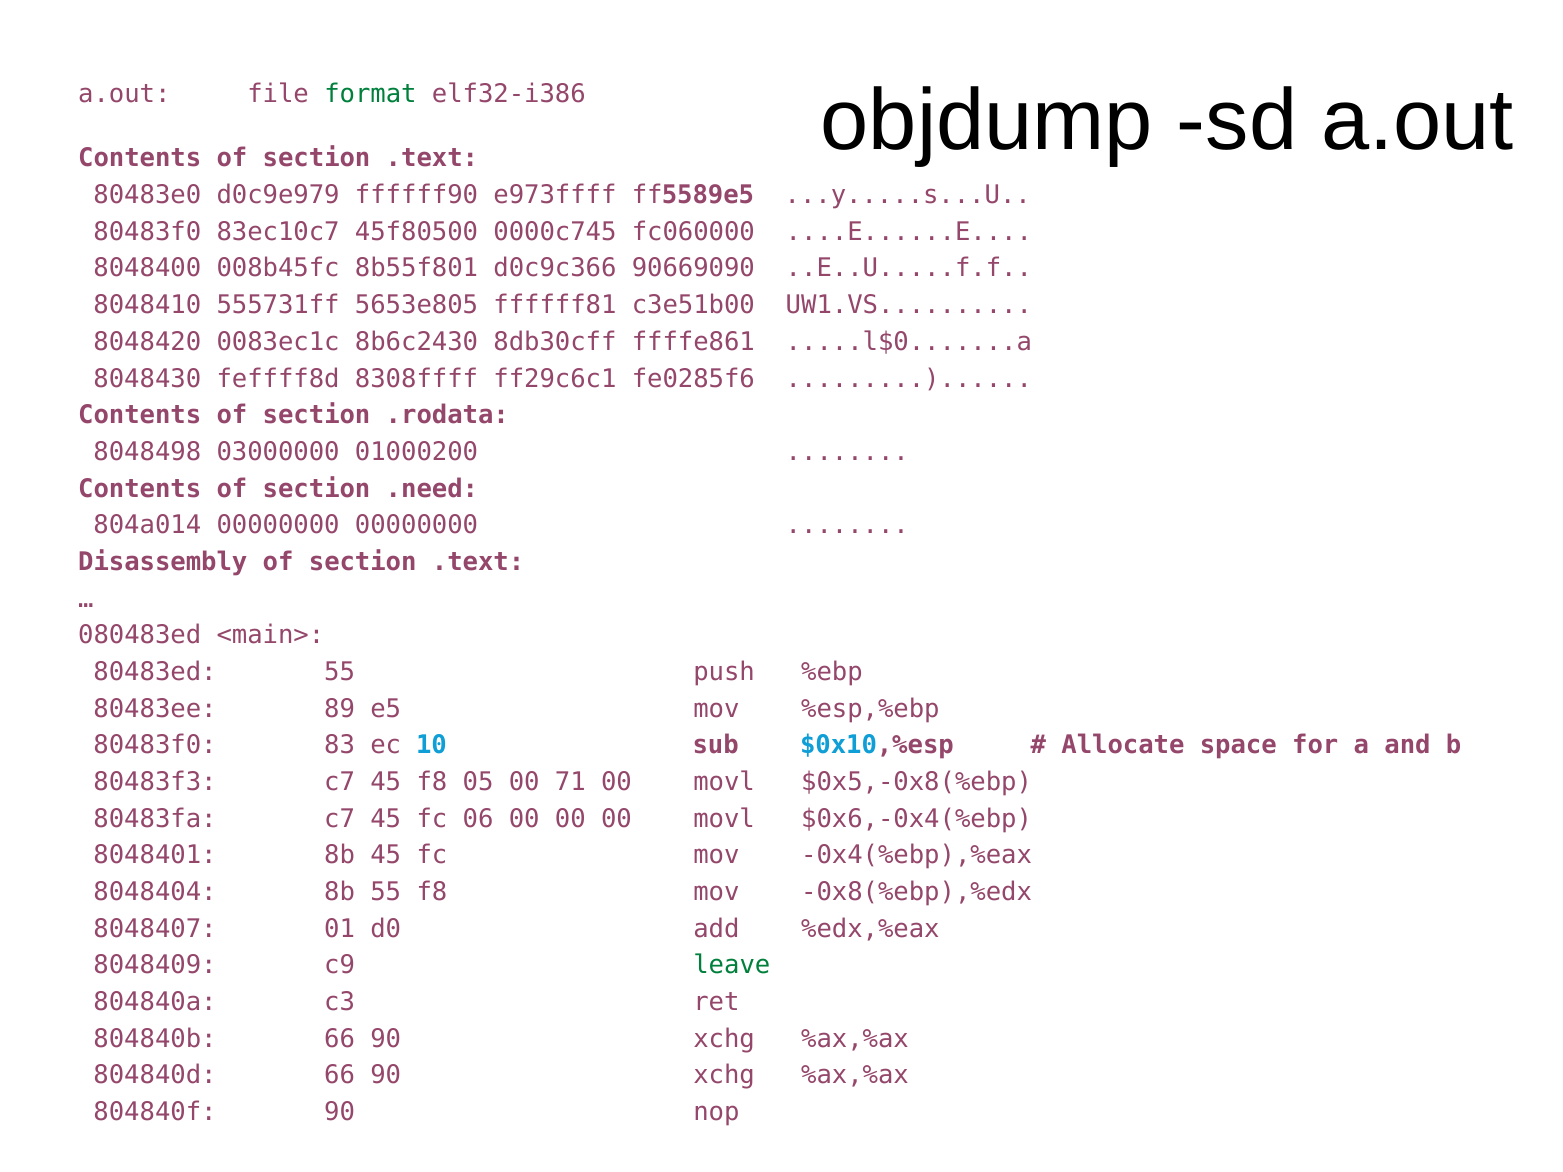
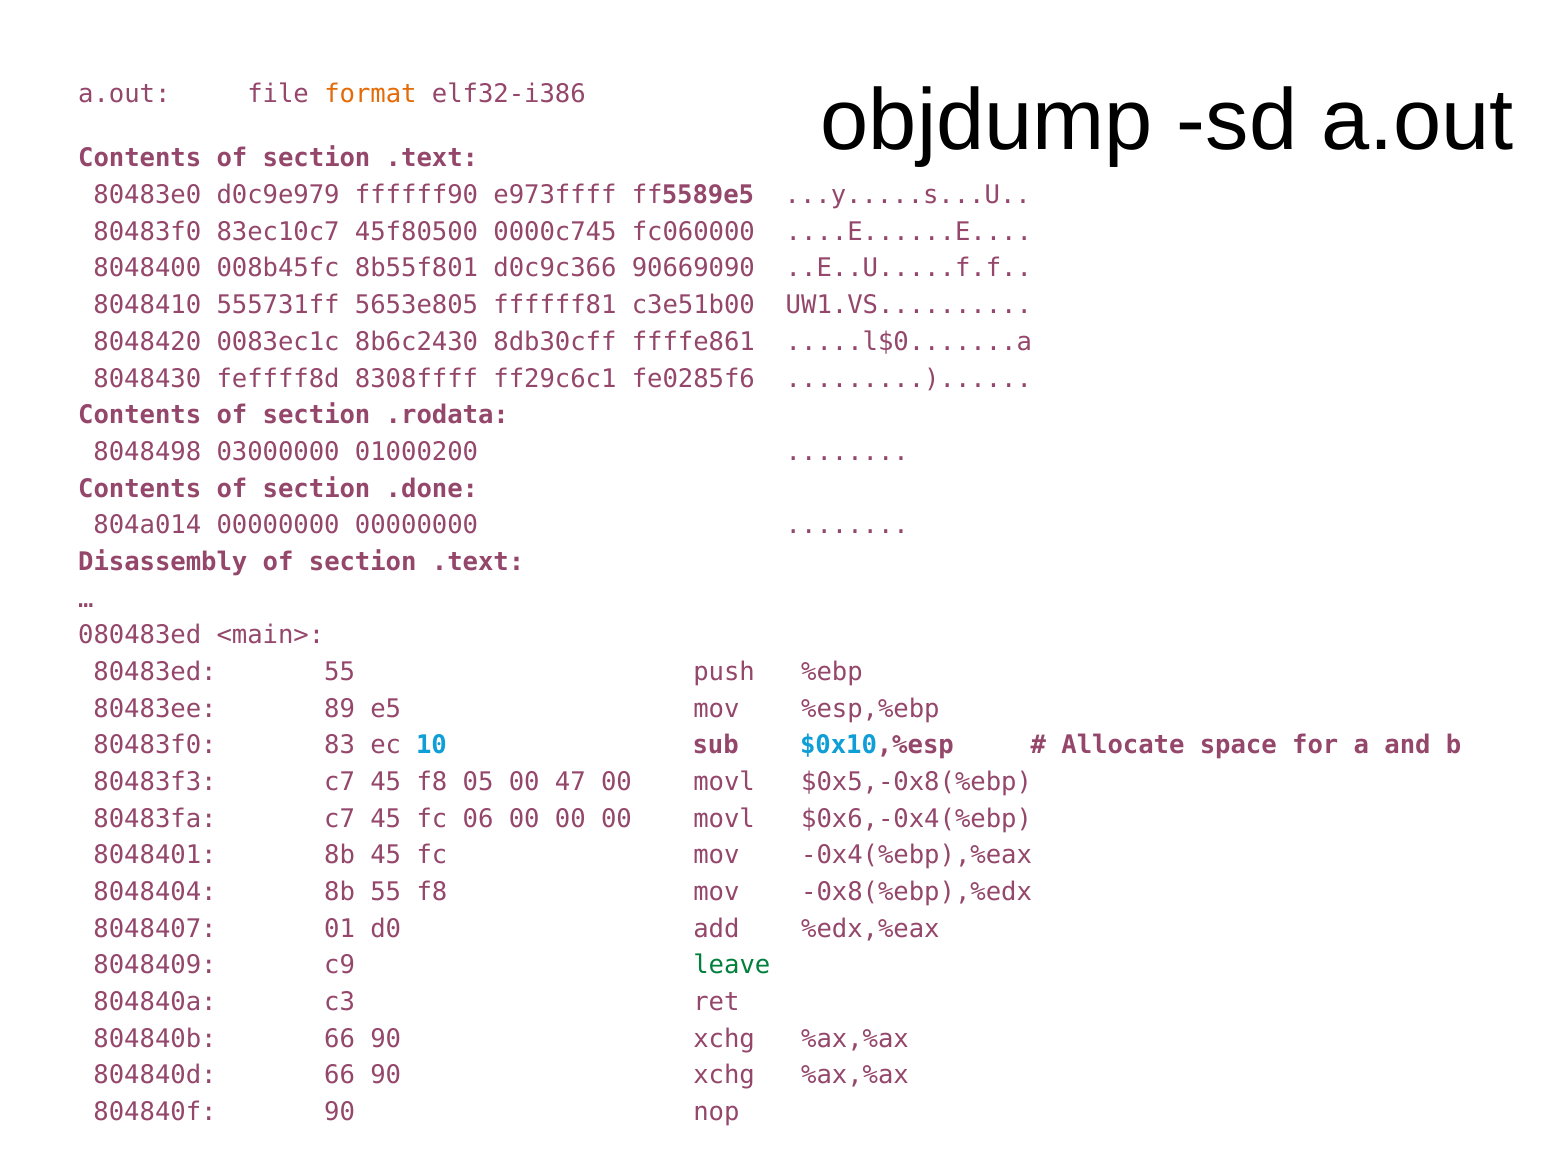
format colour: green -> orange (370, 94)
.need: .need -> .done (432, 489)
71: 71 -> 47 (570, 782)
